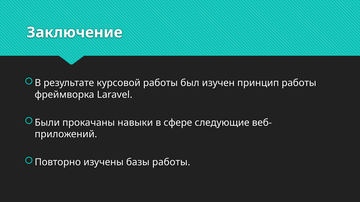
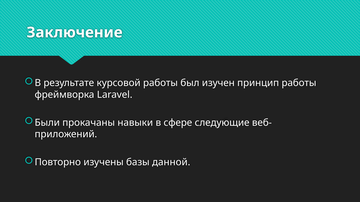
базы работы: работы -> данной (171, 163)
